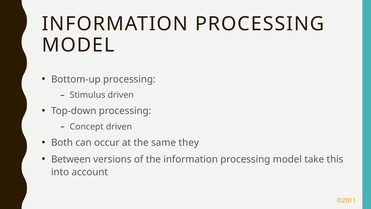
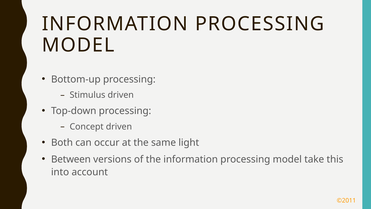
they: they -> light (189, 143)
